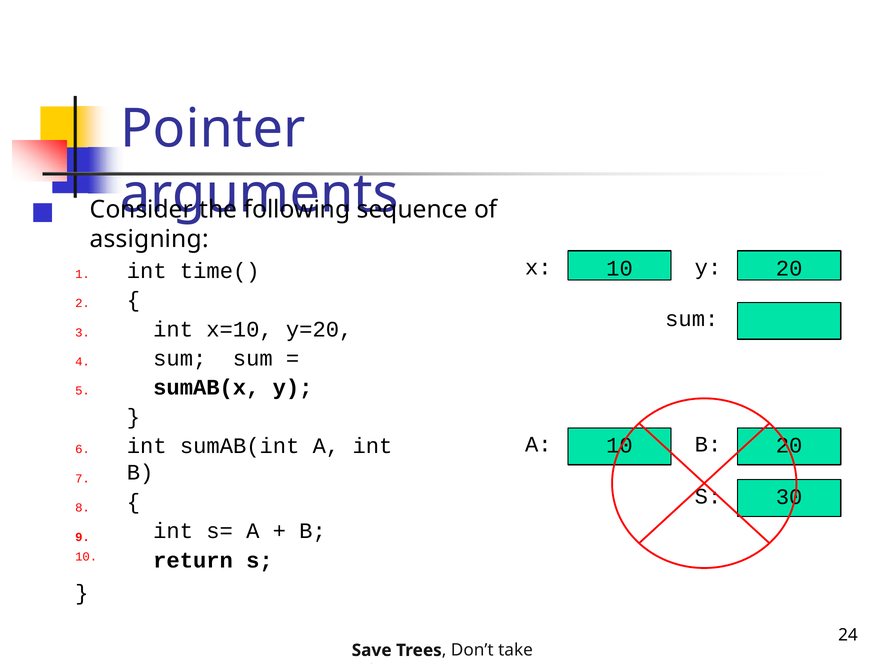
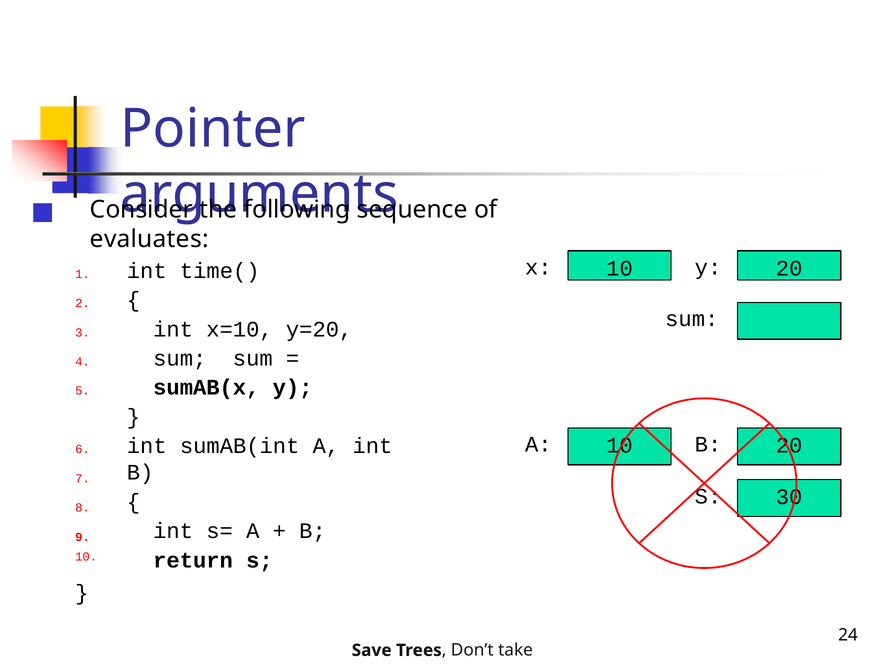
assigning: assigning -> evaluates (149, 239)
